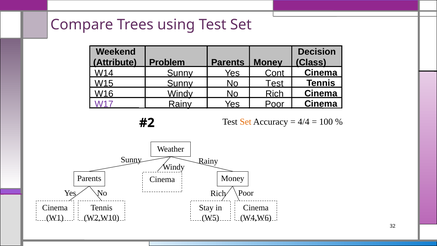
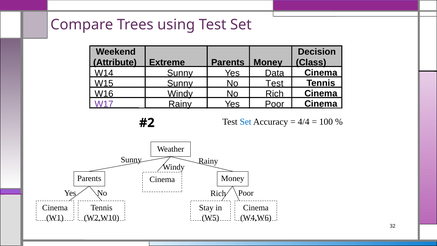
Problem: Problem -> Extreme (167, 62)
Cont: Cont -> Data (275, 73)
Set colour: orange -> blue (246, 122)
